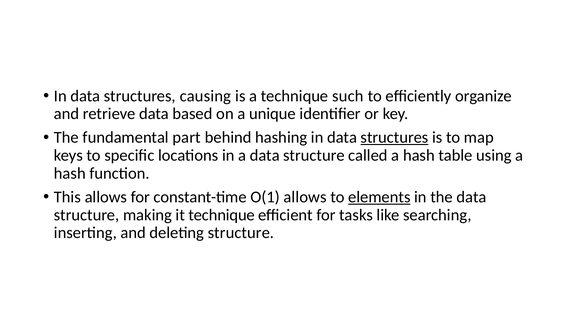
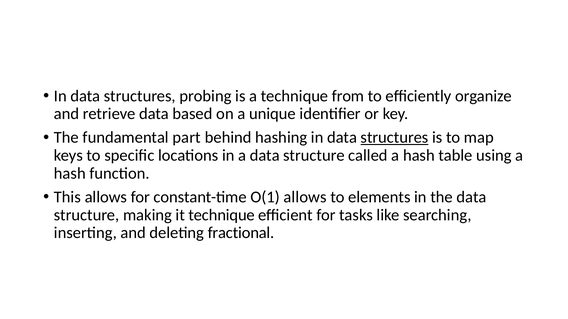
causing: causing -> probing (206, 96)
such: such -> from (348, 96)
elements underline: present -> none (379, 197)
deleting structure: structure -> fractional (241, 233)
